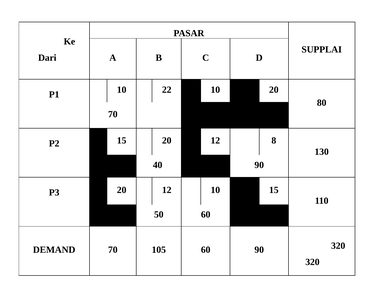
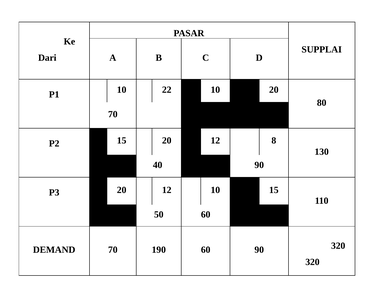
105: 105 -> 190 (159, 250)
